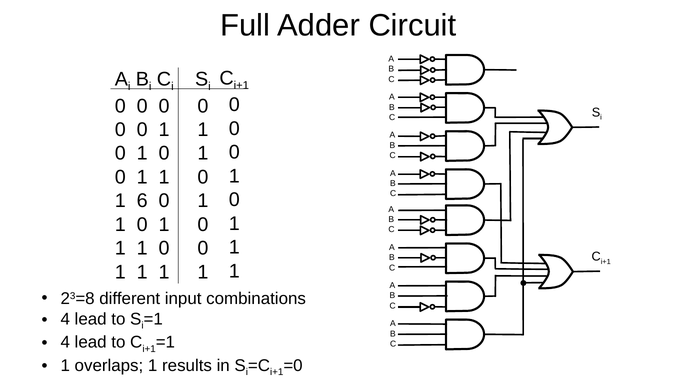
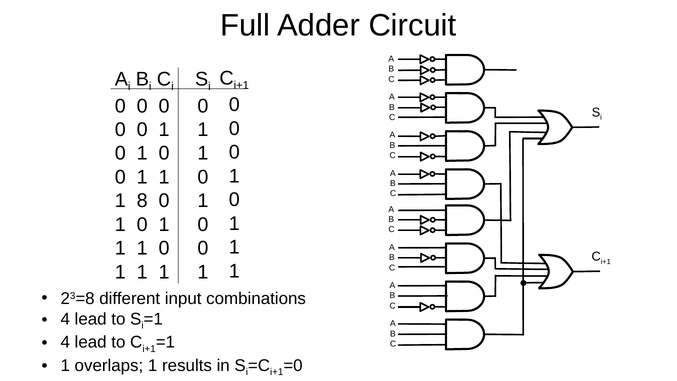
6: 6 -> 8 (142, 201)
